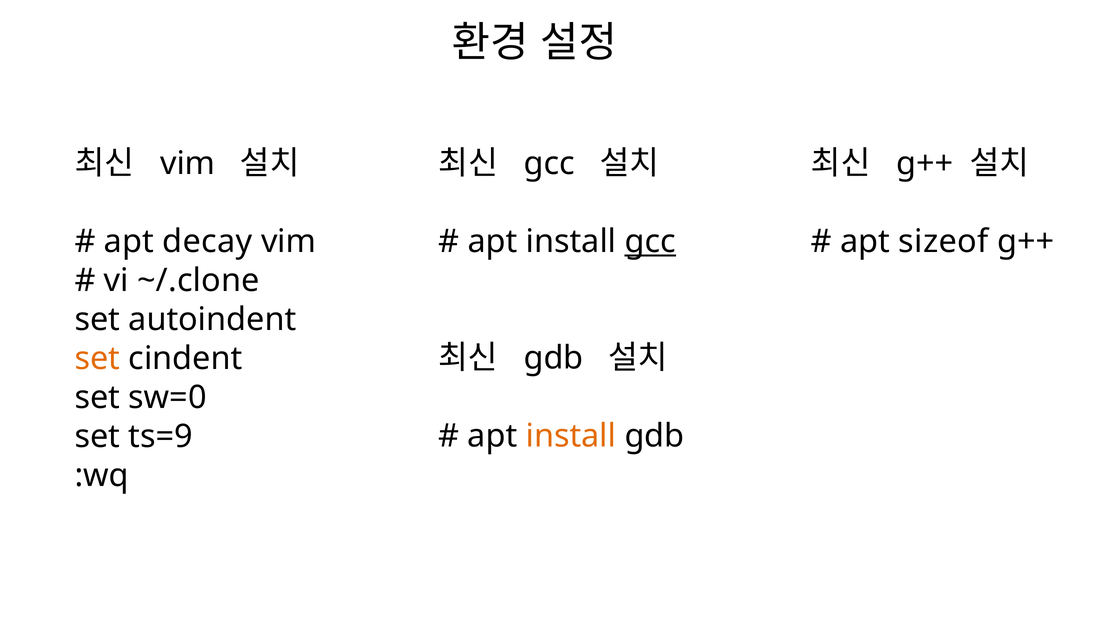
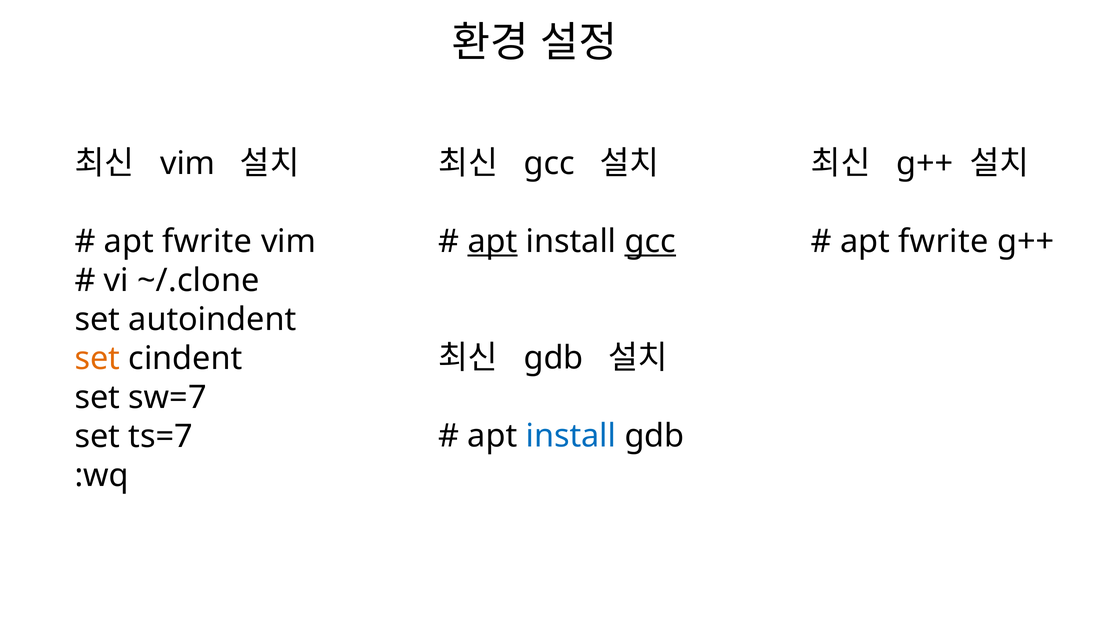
decay: decay -> fwrite (207, 242)
apt underline: none -> present (493, 242)
sizeof: sizeof -> fwrite (943, 242)
sw=0: sw=0 -> sw=7 (168, 398)
install colour: orange -> blue (571, 436)
ts=9: ts=9 -> ts=7 (161, 437)
